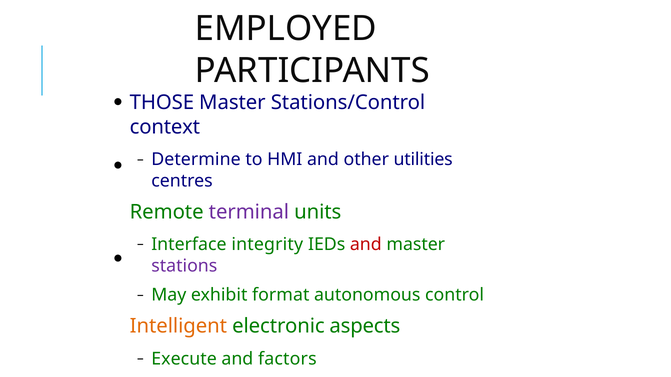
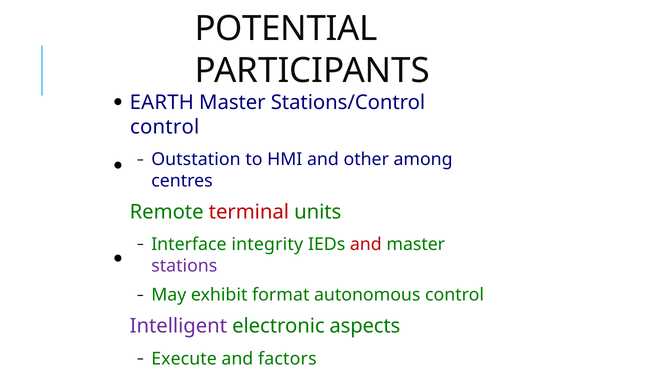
EMPLOYED: EMPLOYED -> POTENTIAL (286, 29)
THOSE: THOSE -> EARTH (162, 103)
context: context -> control (165, 127)
Determine: Determine -> Outstation (196, 160)
utilities: utilities -> among (423, 160)
terminal colour: purple -> red (249, 212)
Intelligent colour: orange -> purple (178, 327)
